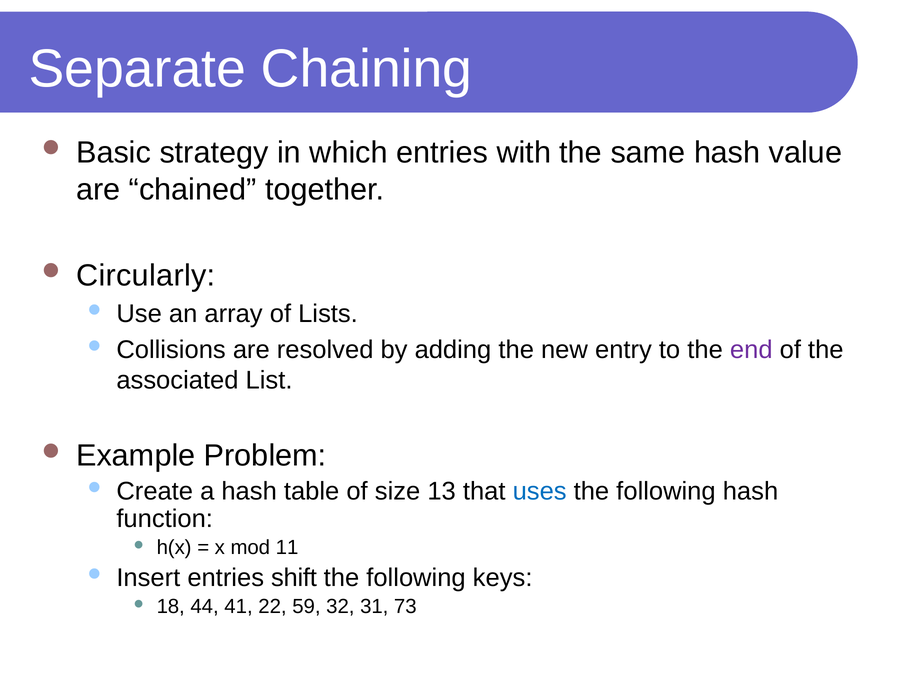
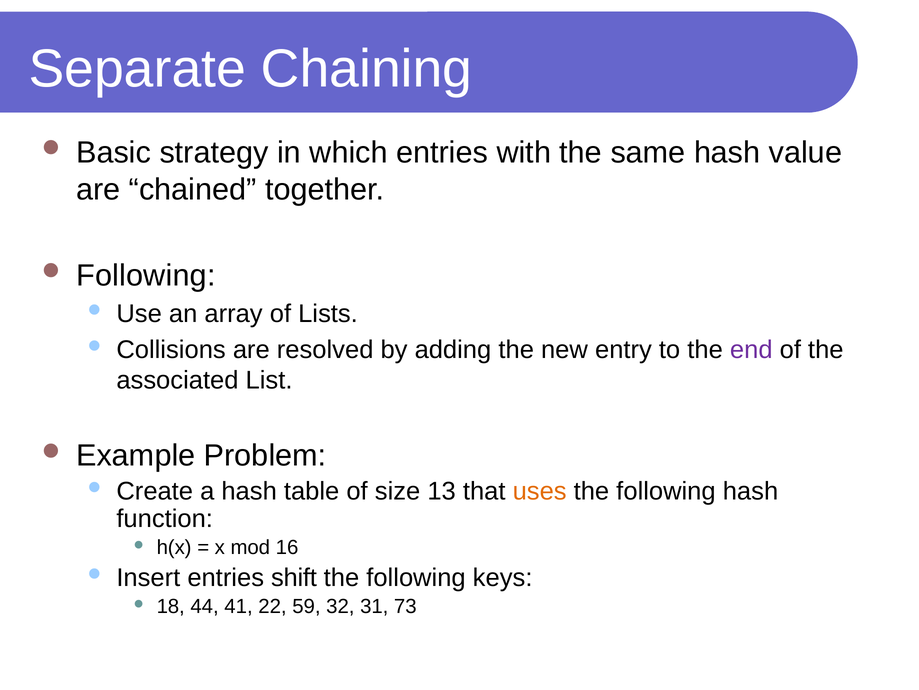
Circularly: Circularly -> Following (146, 275)
uses colour: blue -> orange (540, 491)
11: 11 -> 16 (287, 547)
